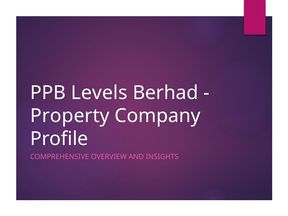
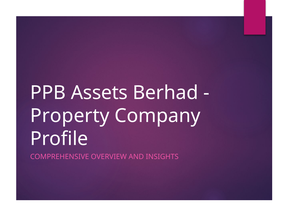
Levels: Levels -> Assets (99, 93)
